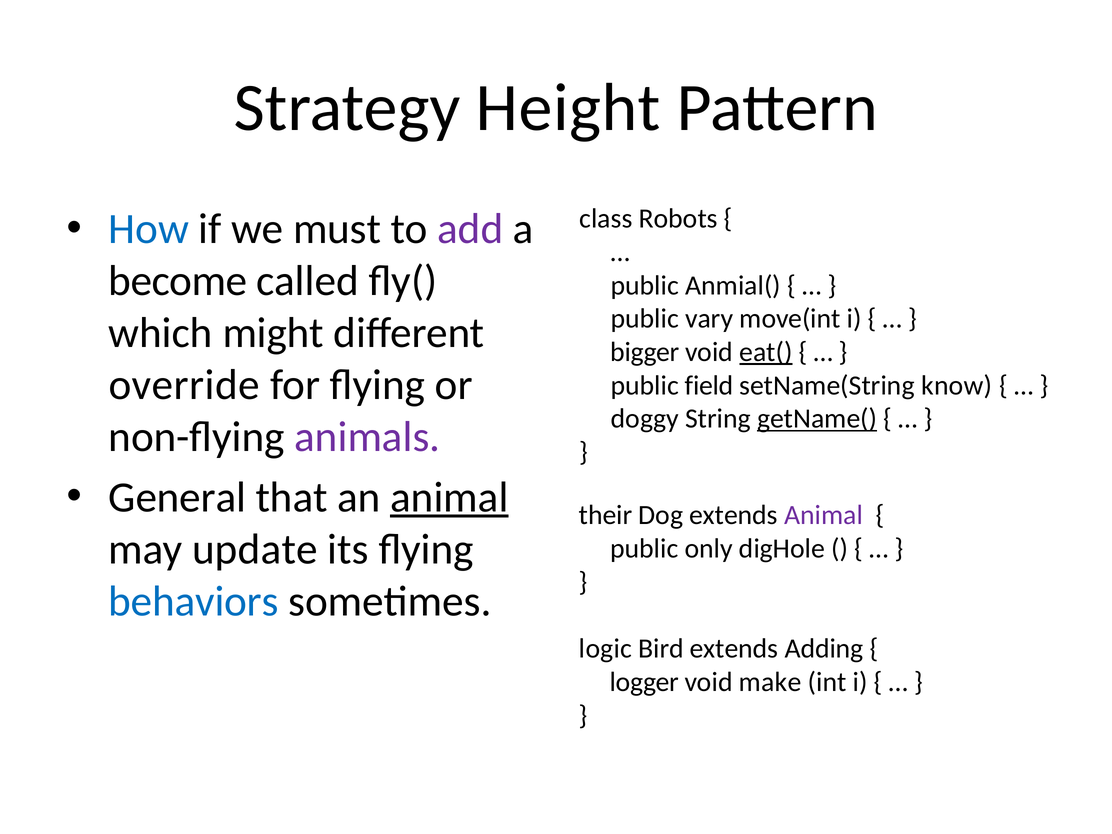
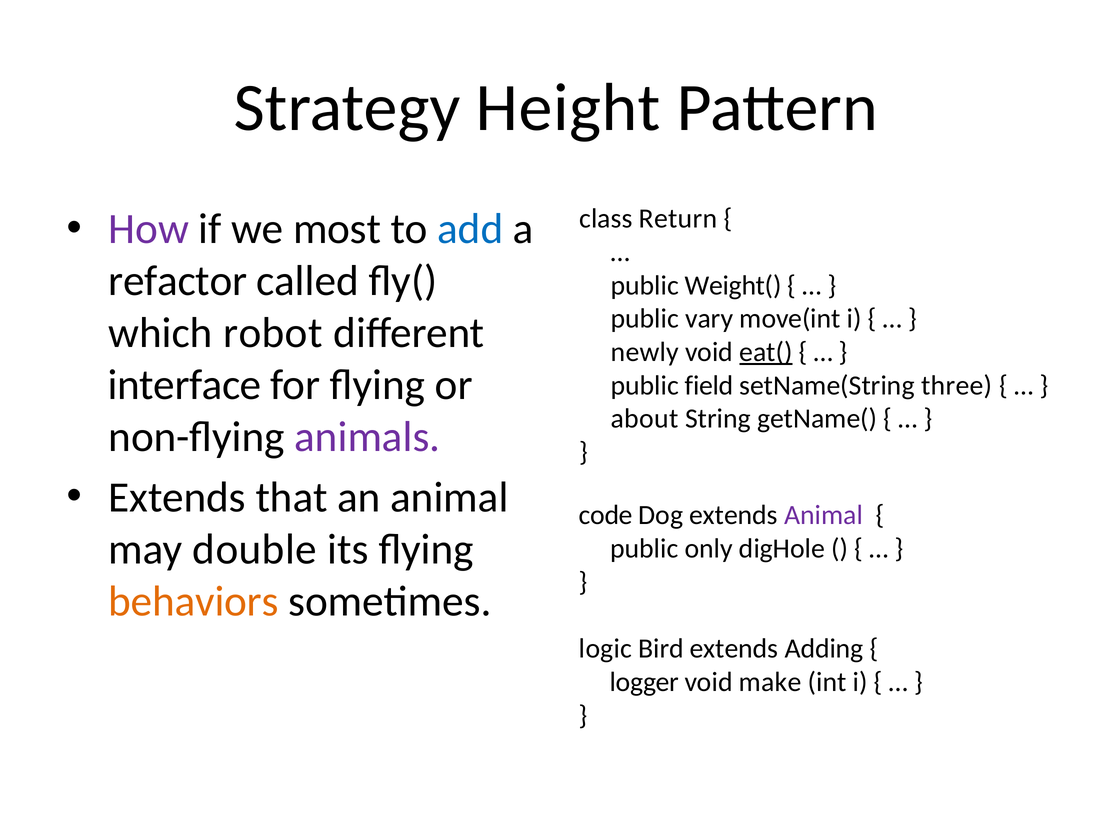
How colour: blue -> purple (149, 229)
must: must -> most (337, 229)
add colour: purple -> blue (470, 229)
Robots: Robots -> Return (678, 219)
become: become -> refactor (178, 281)
Anmial(: Anmial( -> Weight( (733, 285)
might: might -> robot (273, 333)
bigger: bigger -> newly (645, 352)
override: override -> interface (185, 385)
know: know -> three (957, 385)
doggy: doggy -> about (645, 419)
getName( underline: present -> none (817, 419)
General: General -> Extends (177, 497)
animal underline: present -> none (449, 497)
their: their -> code (606, 515)
update: update -> double (255, 549)
behaviors colour: blue -> orange (194, 601)
